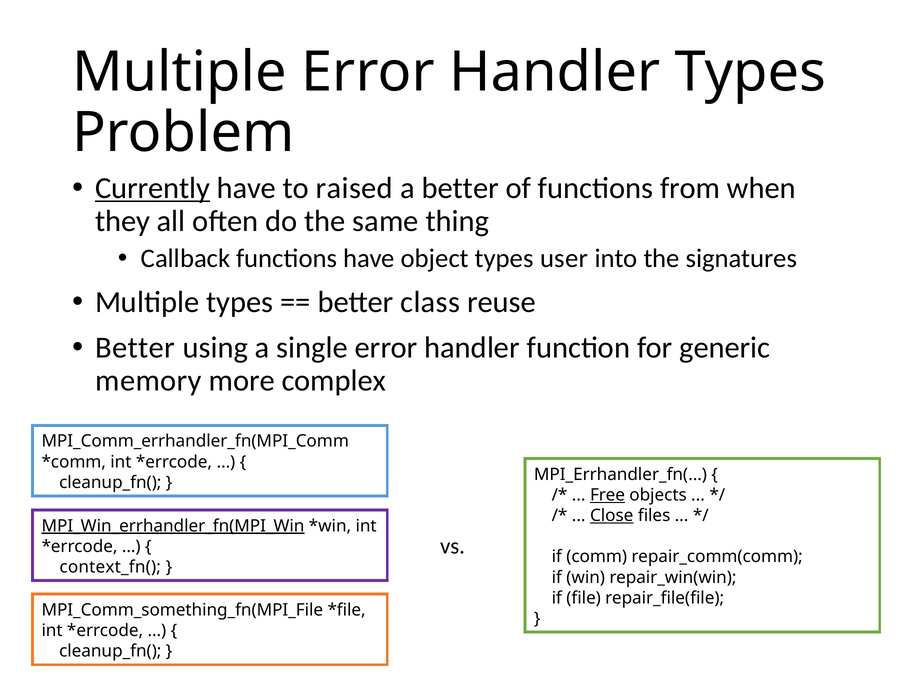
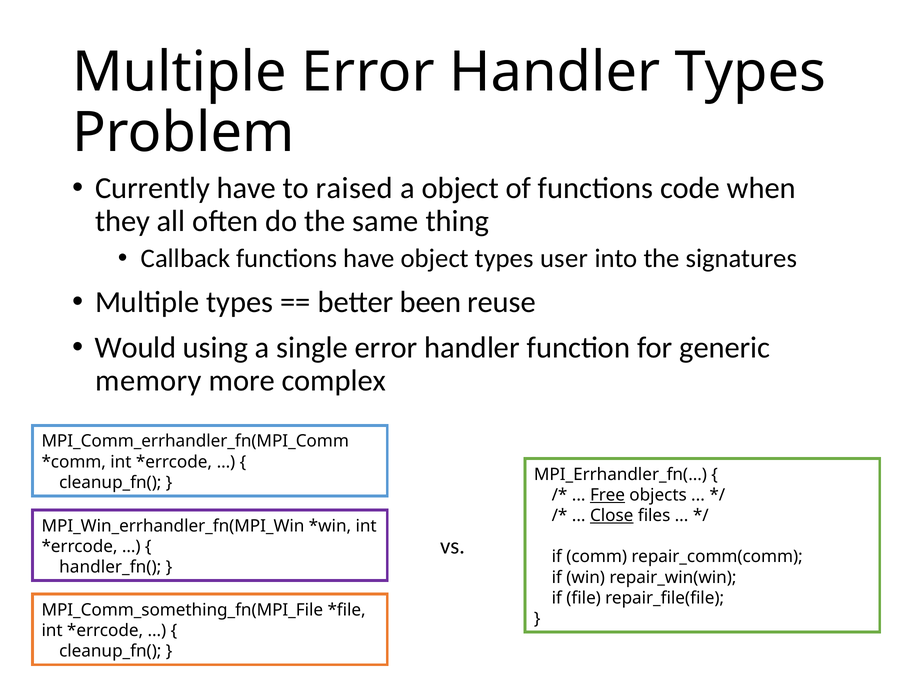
Currently underline: present -> none (153, 188)
a better: better -> object (460, 188)
from: from -> code (690, 188)
class: class -> been (431, 302)
Better: Better -> Would (135, 348)
MPI_Win_errhandler_fn(MPI_Win underline: present -> none (173, 526)
context_fn(: context_fn( -> handler_fn( (110, 567)
